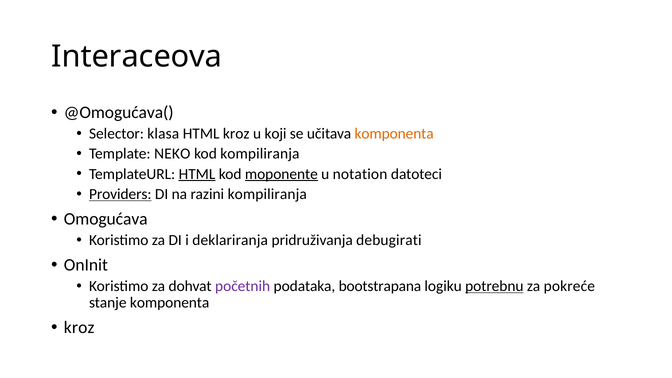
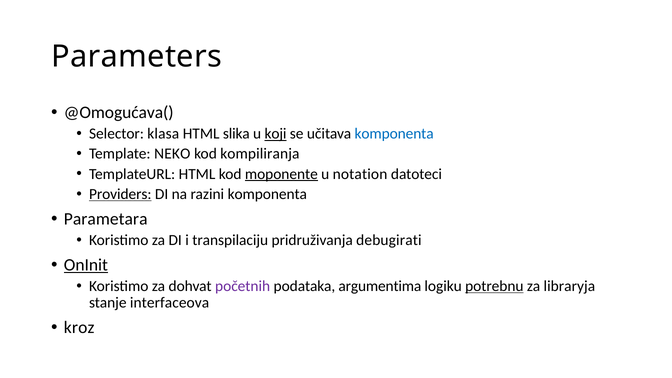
Interaceova: Interaceova -> Parameters (137, 56)
HTML kroz: kroz -> slika (236, 134)
koji underline: none -> present (276, 134)
komponenta colour: orange -> blue (394, 134)
HTML underline: present -> none (197, 174)
razini kompiliranja: kompiliranja -> komponenta (267, 194)
Omogućava: Omogućava -> Parametara (106, 219)
deklariranja: deklariranja -> transpilaciju (230, 240)
OnInit underline: none -> present (86, 265)
bootstrapana: bootstrapana -> argumentima (380, 286)
pokreće: pokreće -> libraryja (569, 286)
stanje komponenta: komponenta -> interfaceova (170, 303)
